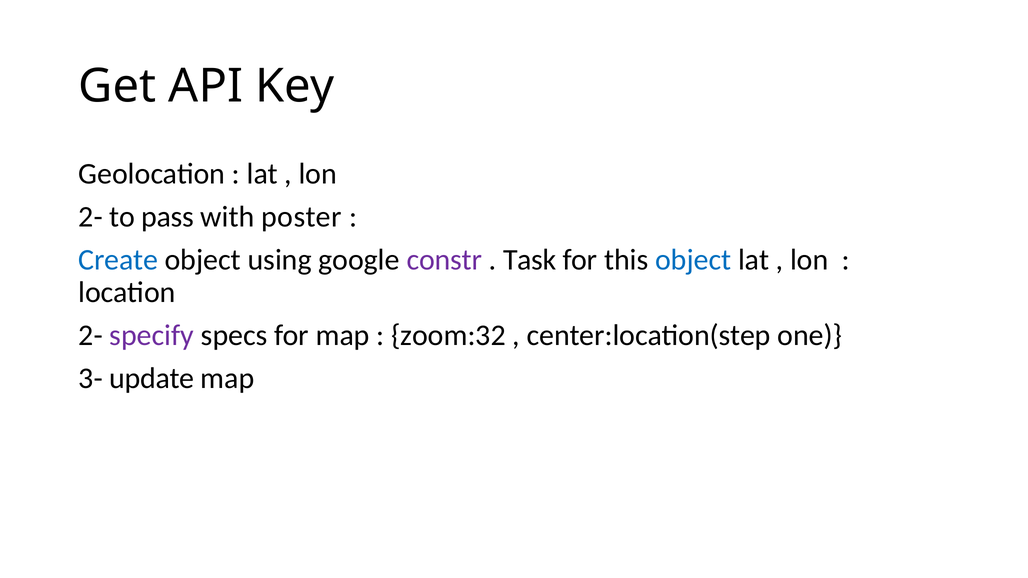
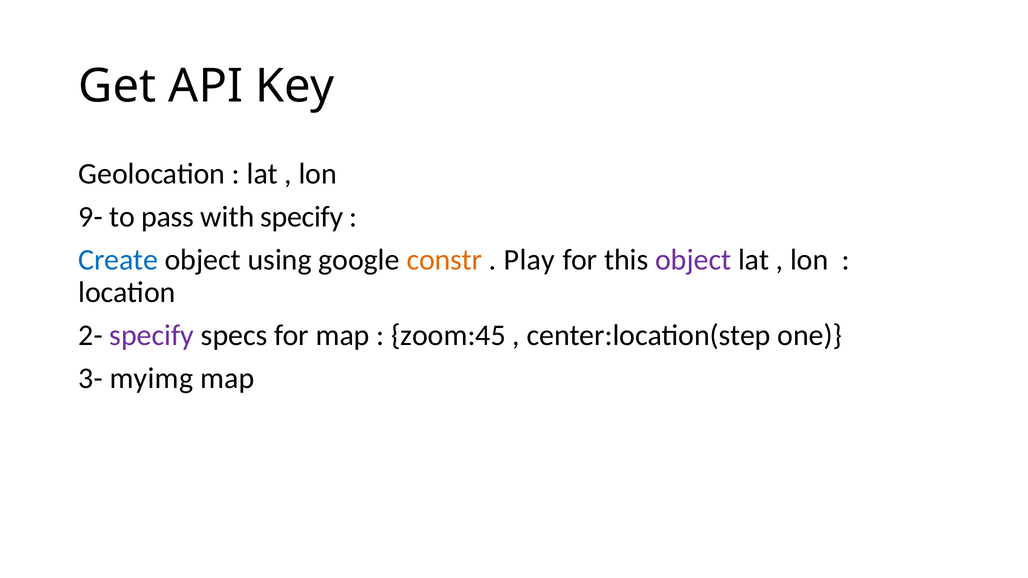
2-: 2- -> 9- (91, 217)
with poster: poster -> specify (302, 217)
constr colour: purple -> orange (444, 260)
Task: Task -> Play (529, 260)
object colour: blue -> purple (693, 260)
zoom:32: zoom:32 -> zoom:45 (448, 336)
update: update -> myimg (151, 379)
